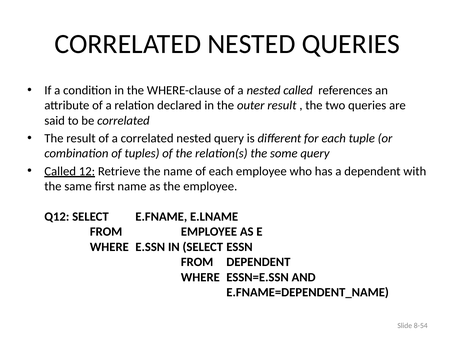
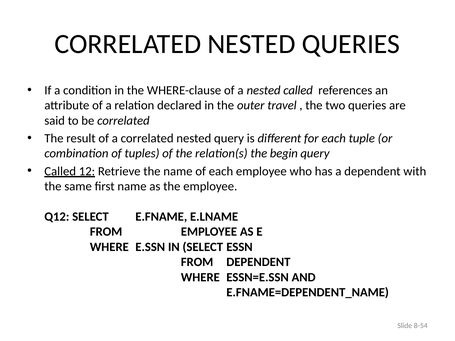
outer result: result -> travel (282, 106)
some: some -> begin (284, 154)
